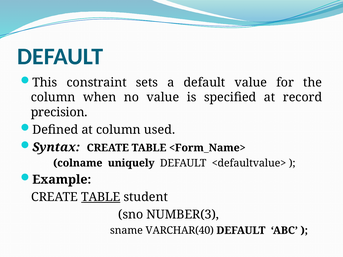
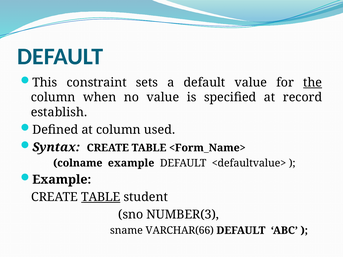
the underline: none -> present (313, 83)
precision: precision -> establish (59, 112)
colname uniquely: uniquely -> example (131, 163)
VARCHAR(40: VARCHAR(40 -> VARCHAR(66 (180, 231)
